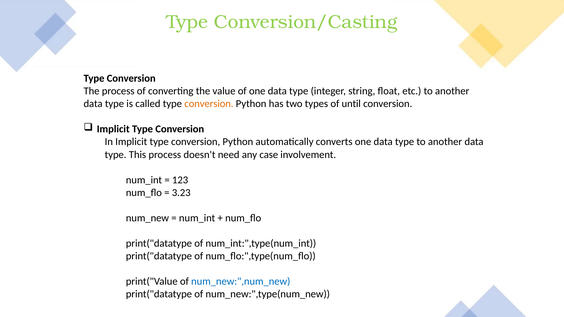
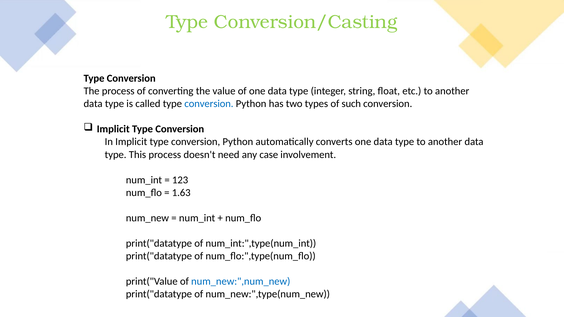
conversion colour: orange -> blue (209, 104)
until: until -> such (351, 104)
3.23: 3.23 -> 1.63 (181, 193)
